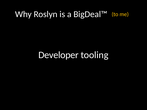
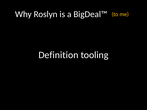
Developer: Developer -> Definition (58, 55)
